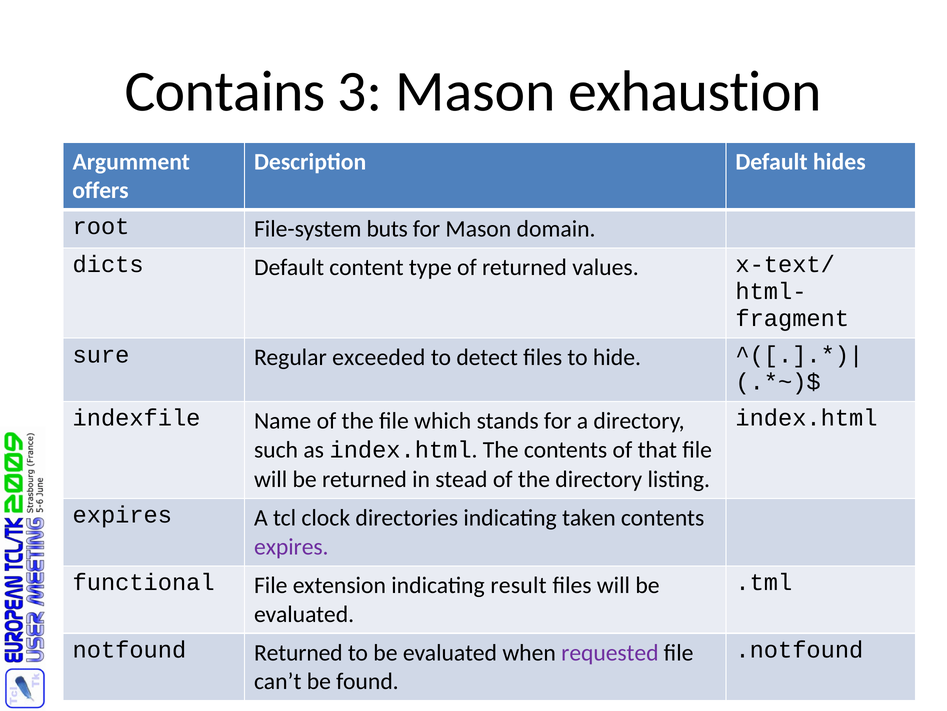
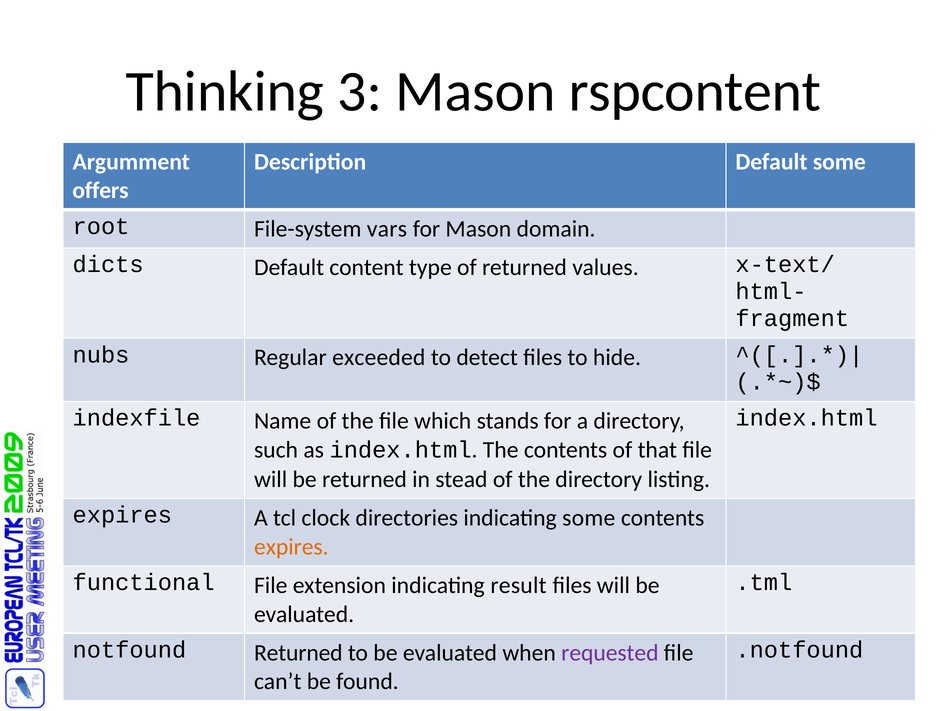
Contains: Contains -> Thinking (225, 92)
exhaustion: exhaustion -> rspcontent (695, 92)
Default hides: hides -> some (839, 162)
buts: buts -> vars (387, 229)
sure: sure -> nubs (101, 354)
indicating taken: taken -> some (589, 517)
expires colour: purple -> orange (291, 546)
